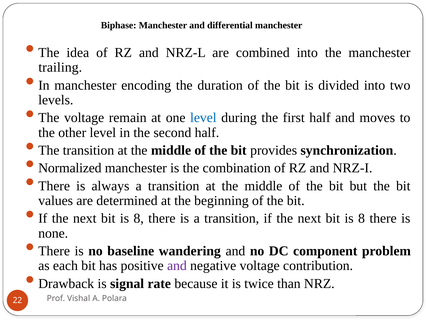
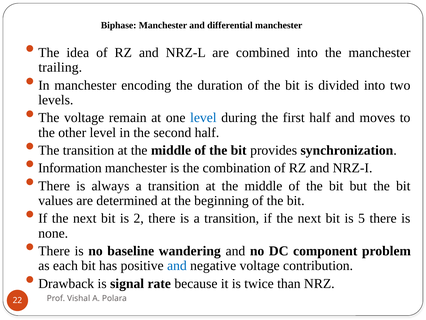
Normalized: Normalized -> Information (70, 168)
8: 8 -> 2 (139, 218)
8: 8 -> 5 (362, 218)
and colour: purple -> blue (177, 265)
